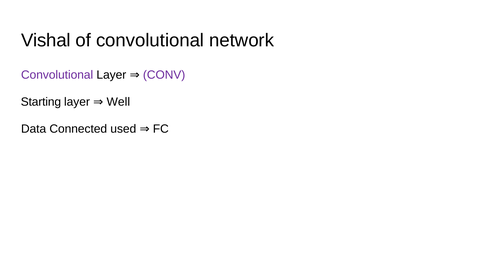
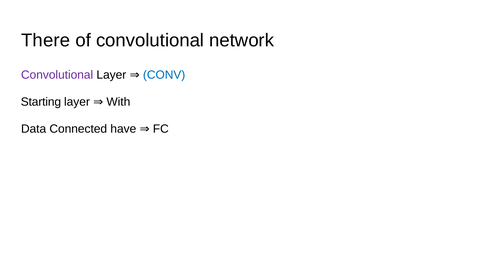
Vishal: Vishal -> There (46, 40)
CONV colour: purple -> blue (164, 75)
Well: Well -> With (118, 102)
used: used -> have (123, 129)
